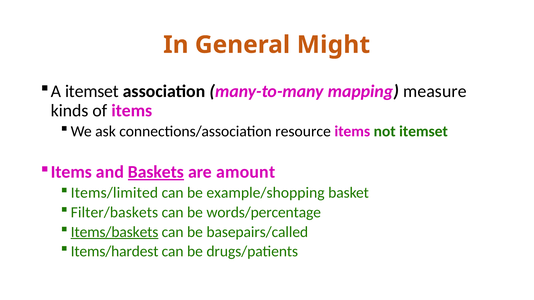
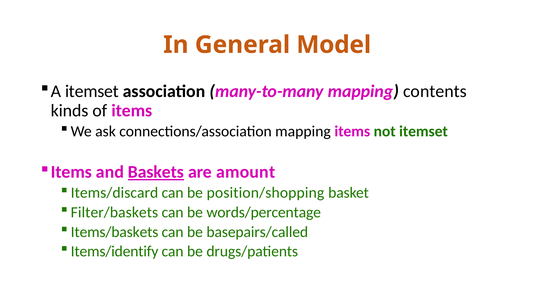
Might: Might -> Model (334, 45)
measure: measure -> contents (435, 91)
connections/association resource: resource -> mapping (303, 132)
Items/limited: Items/limited -> Items/discard (114, 193)
example/shopping: example/shopping -> position/shopping (265, 193)
Items/baskets underline: present -> none (115, 232)
Items/hardest: Items/hardest -> Items/identify (115, 252)
